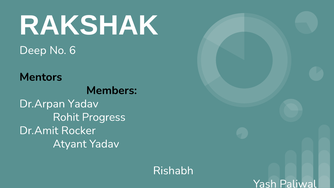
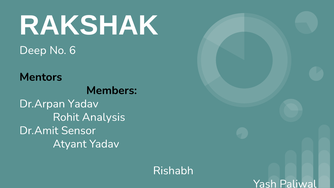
Progress: Progress -> Analysis (104, 117)
Rocker: Rocker -> Sensor (78, 130)
